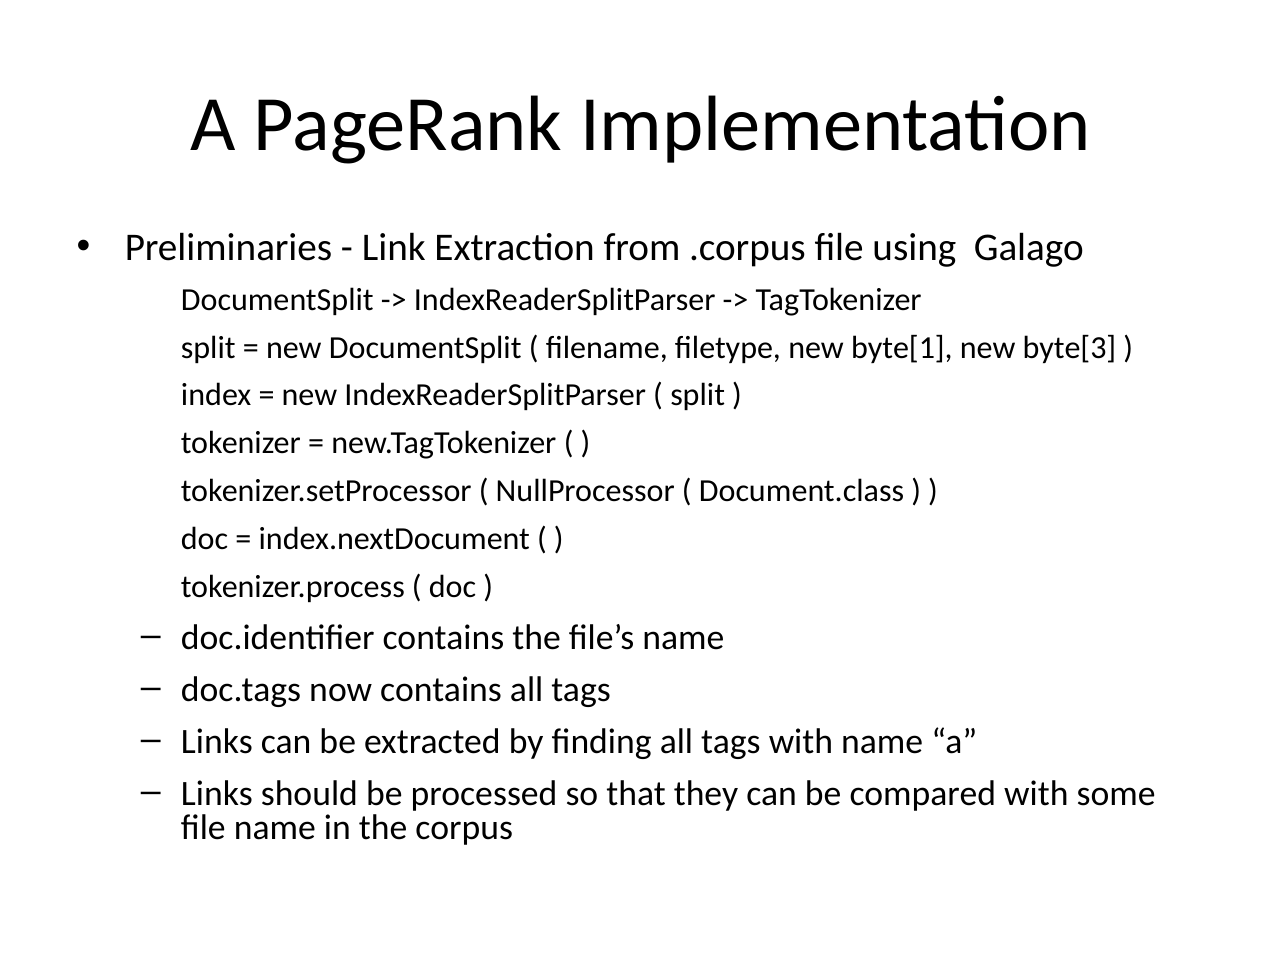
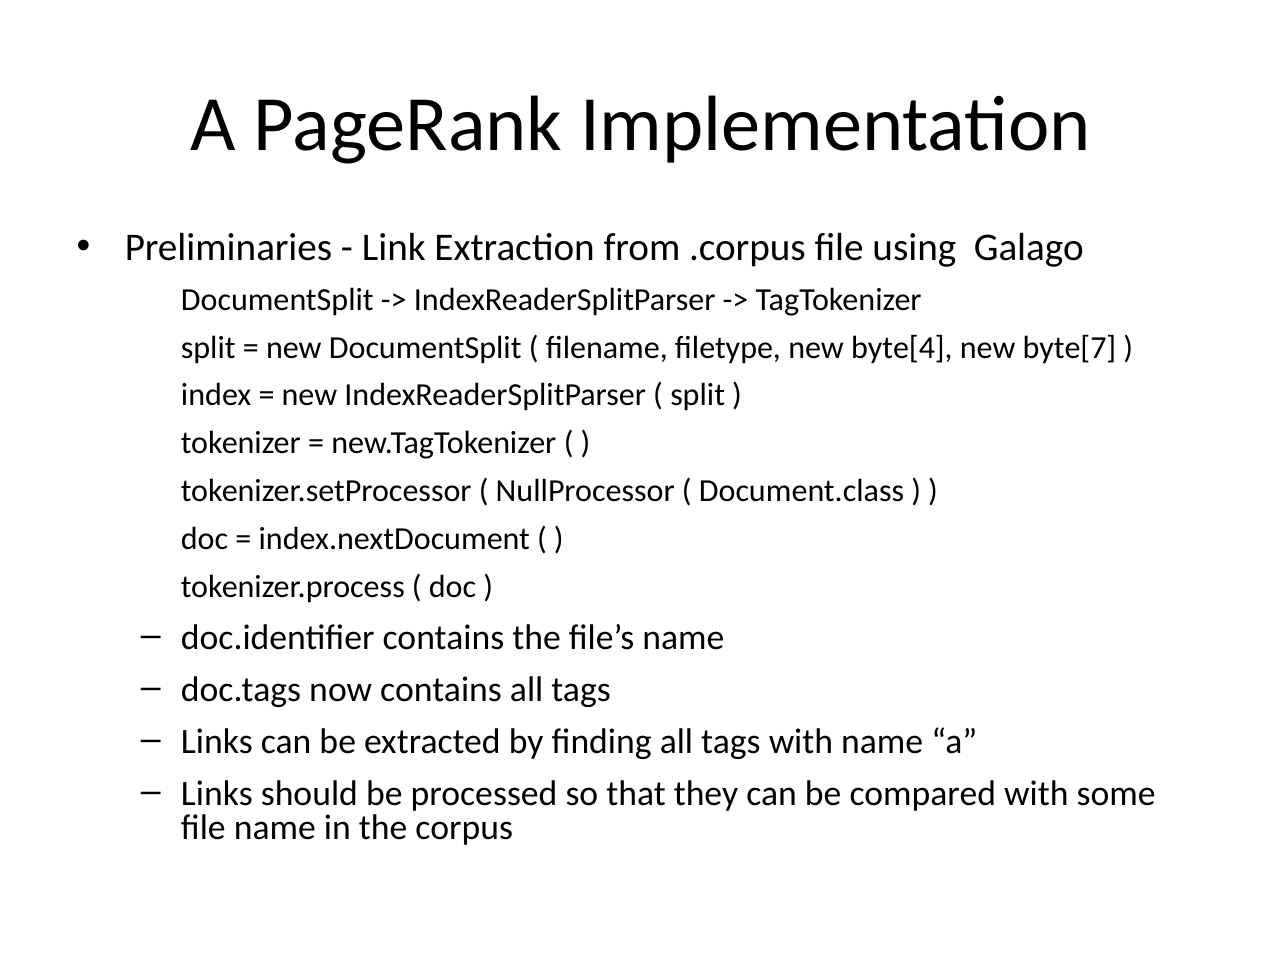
byte[1: byte[1 -> byte[4 (902, 348)
byte[3: byte[3 -> byte[7 (1069, 348)
